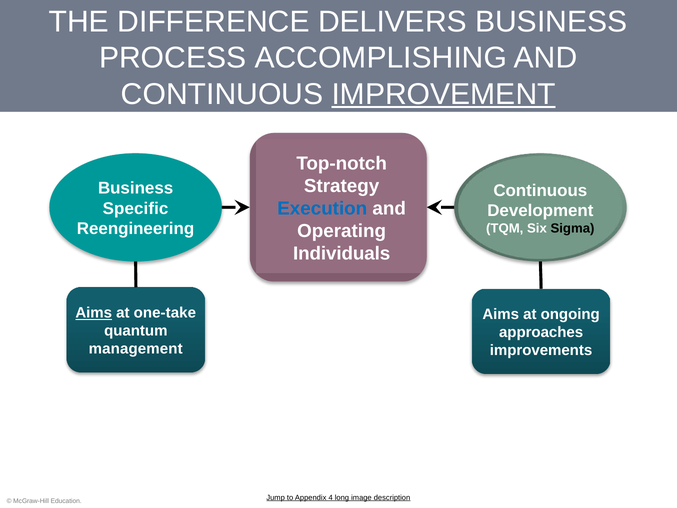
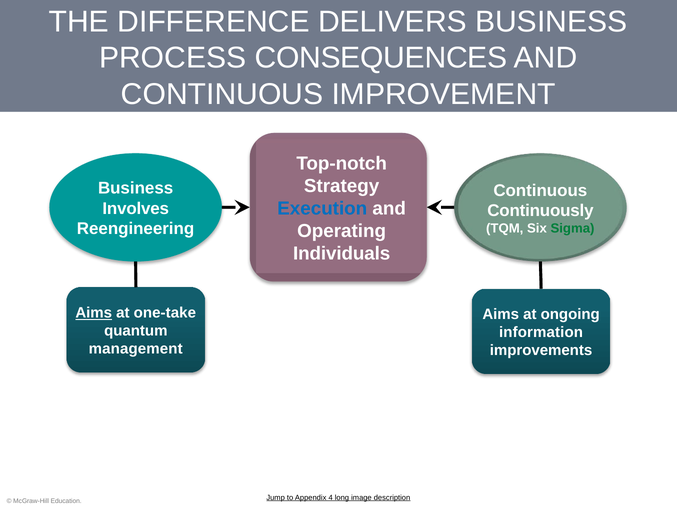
ACCOMPLISHING: ACCOMPLISHING -> CONSEQUENCES (381, 58)
IMPROVEMENT underline: present -> none (444, 94)
Specific: Specific -> Involves (136, 208)
Development: Development -> Continuously (540, 211)
Sigma colour: black -> green (573, 228)
approaches: approaches -> information (541, 332)
